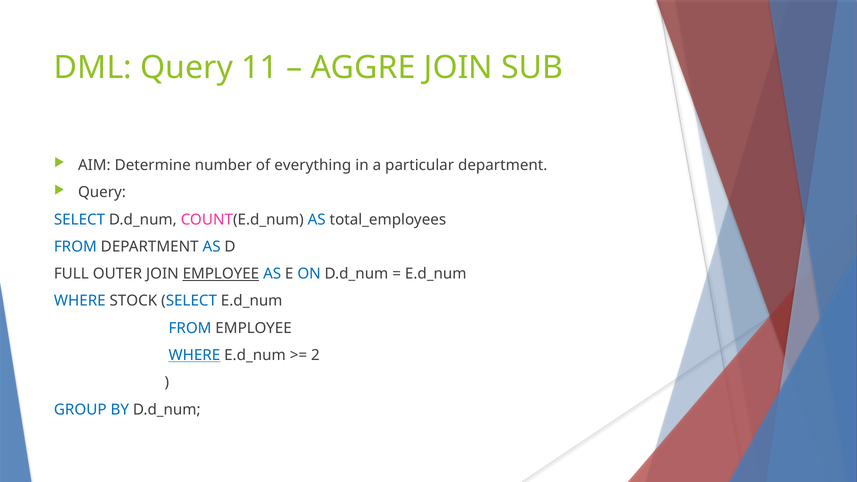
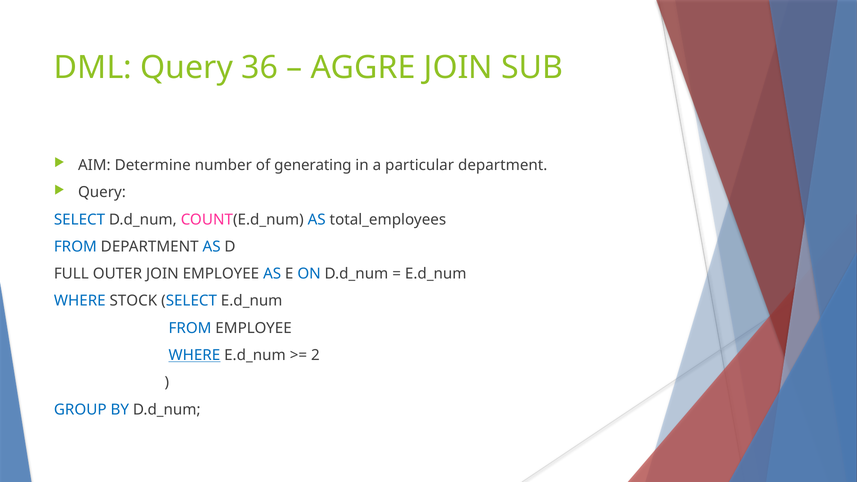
11: 11 -> 36 (260, 68)
everything: everything -> generating (313, 165)
EMPLOYEE underline: present -> none (221, 274)
